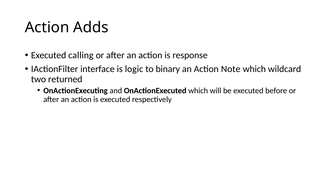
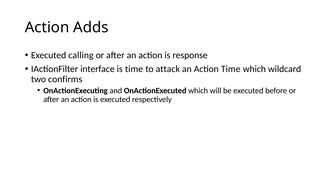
is logic: logic -> time (134, 69)
binary: binary -> attack (168, 69)
Action Note: Note -> Time (231, 69)
returned: returned -> confirms (65, 79)
